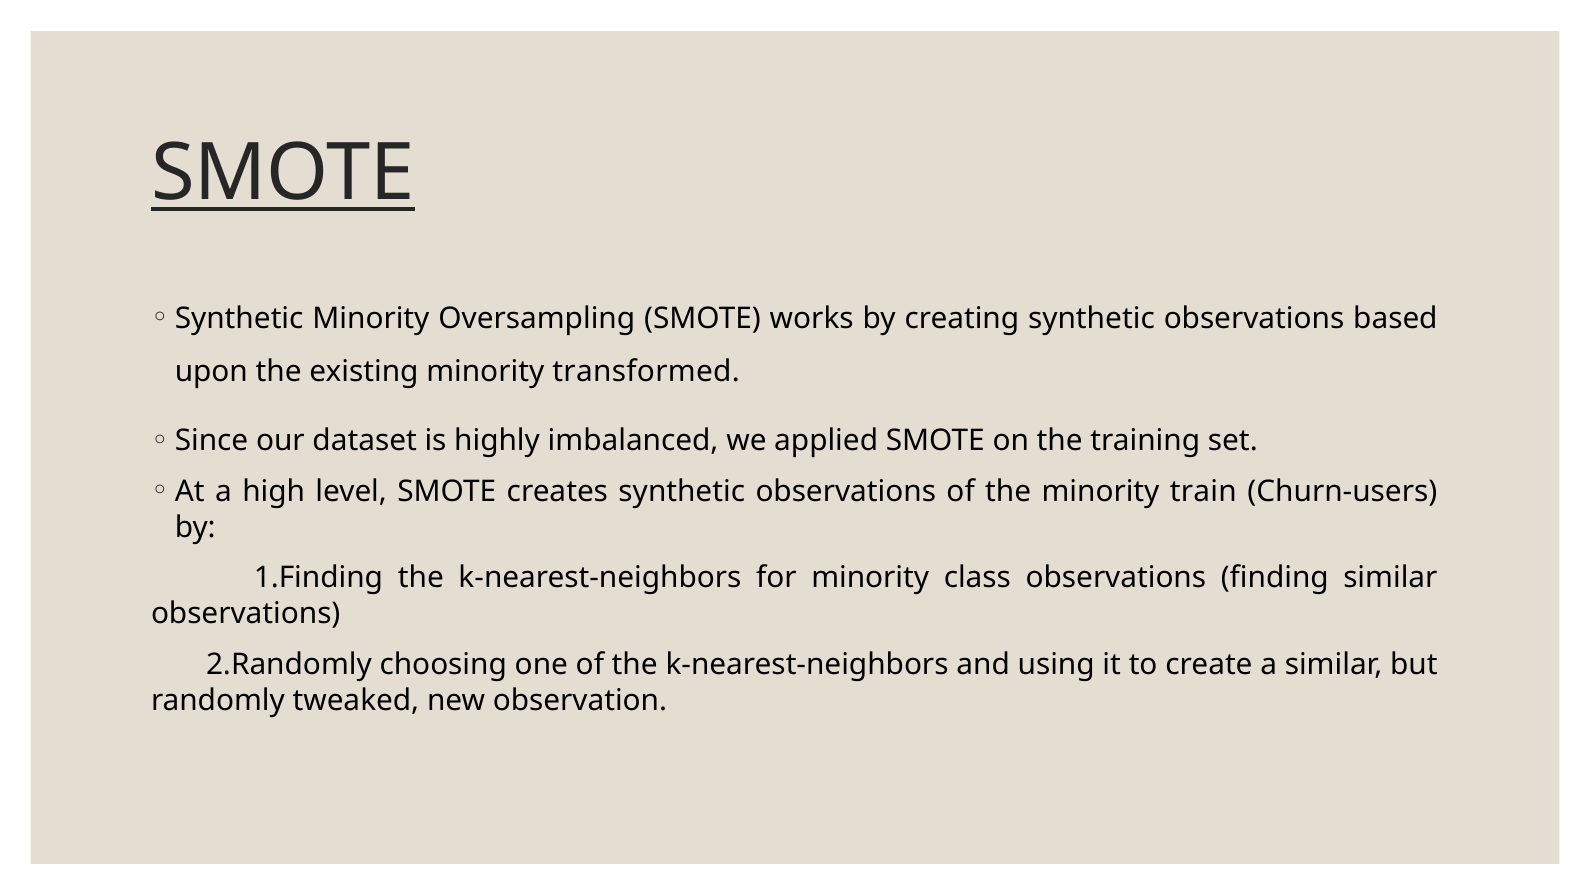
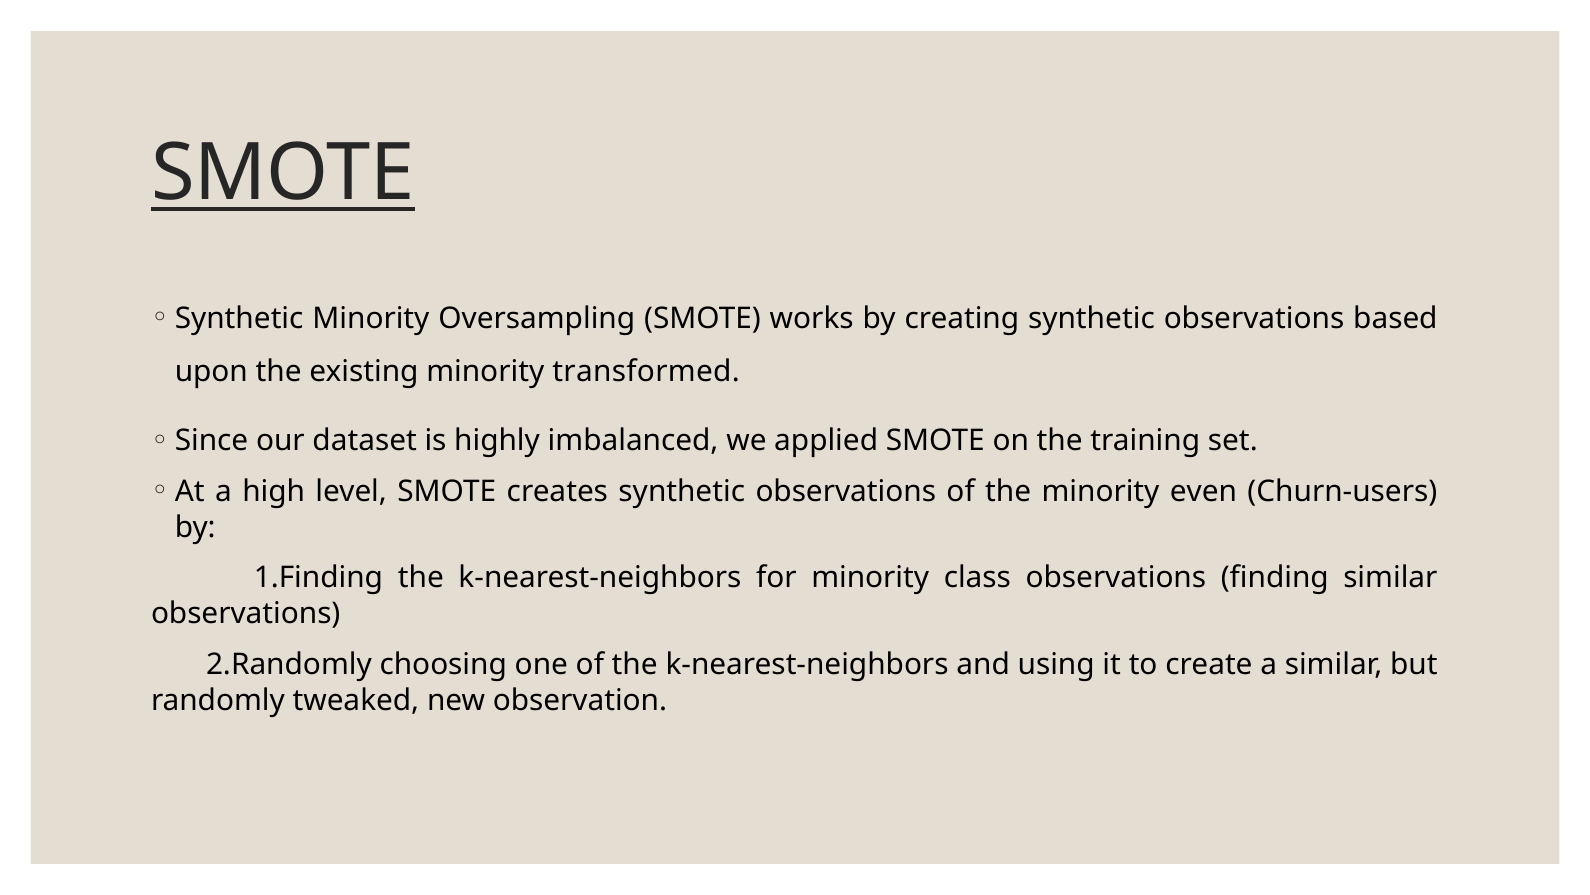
train: train -> even (1203, 491)
